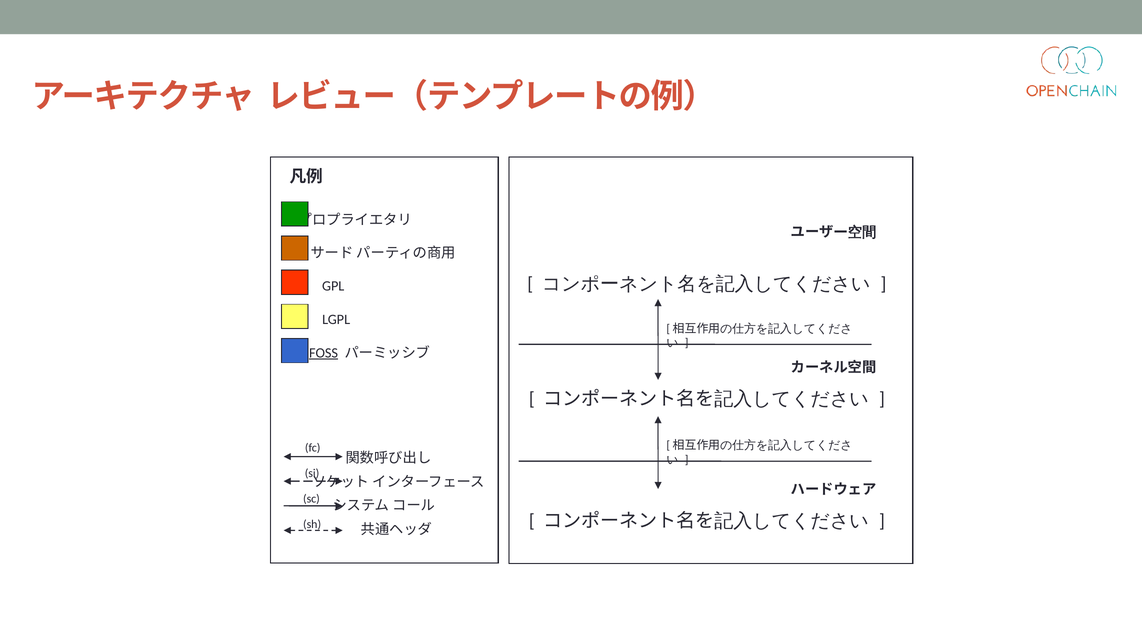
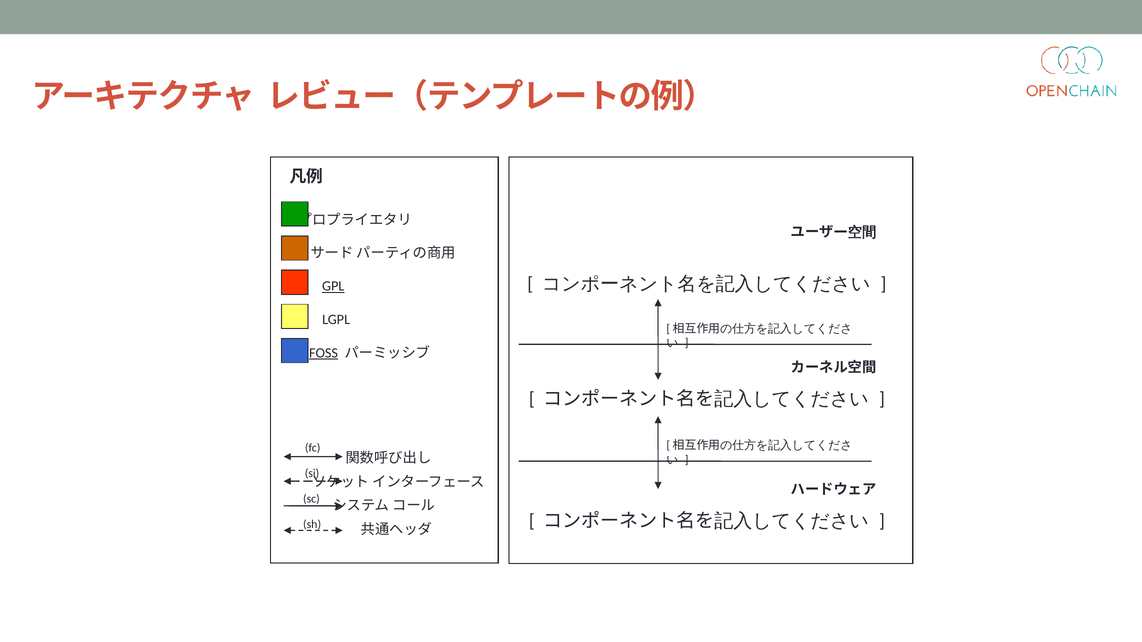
GPL underline: none -> present (333, 286)
